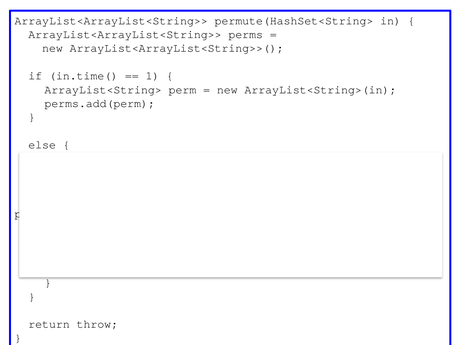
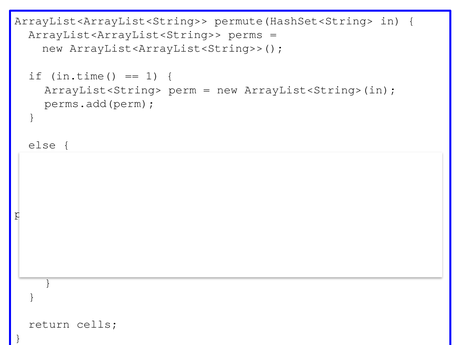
throw: throw -> cells (97, 324)
